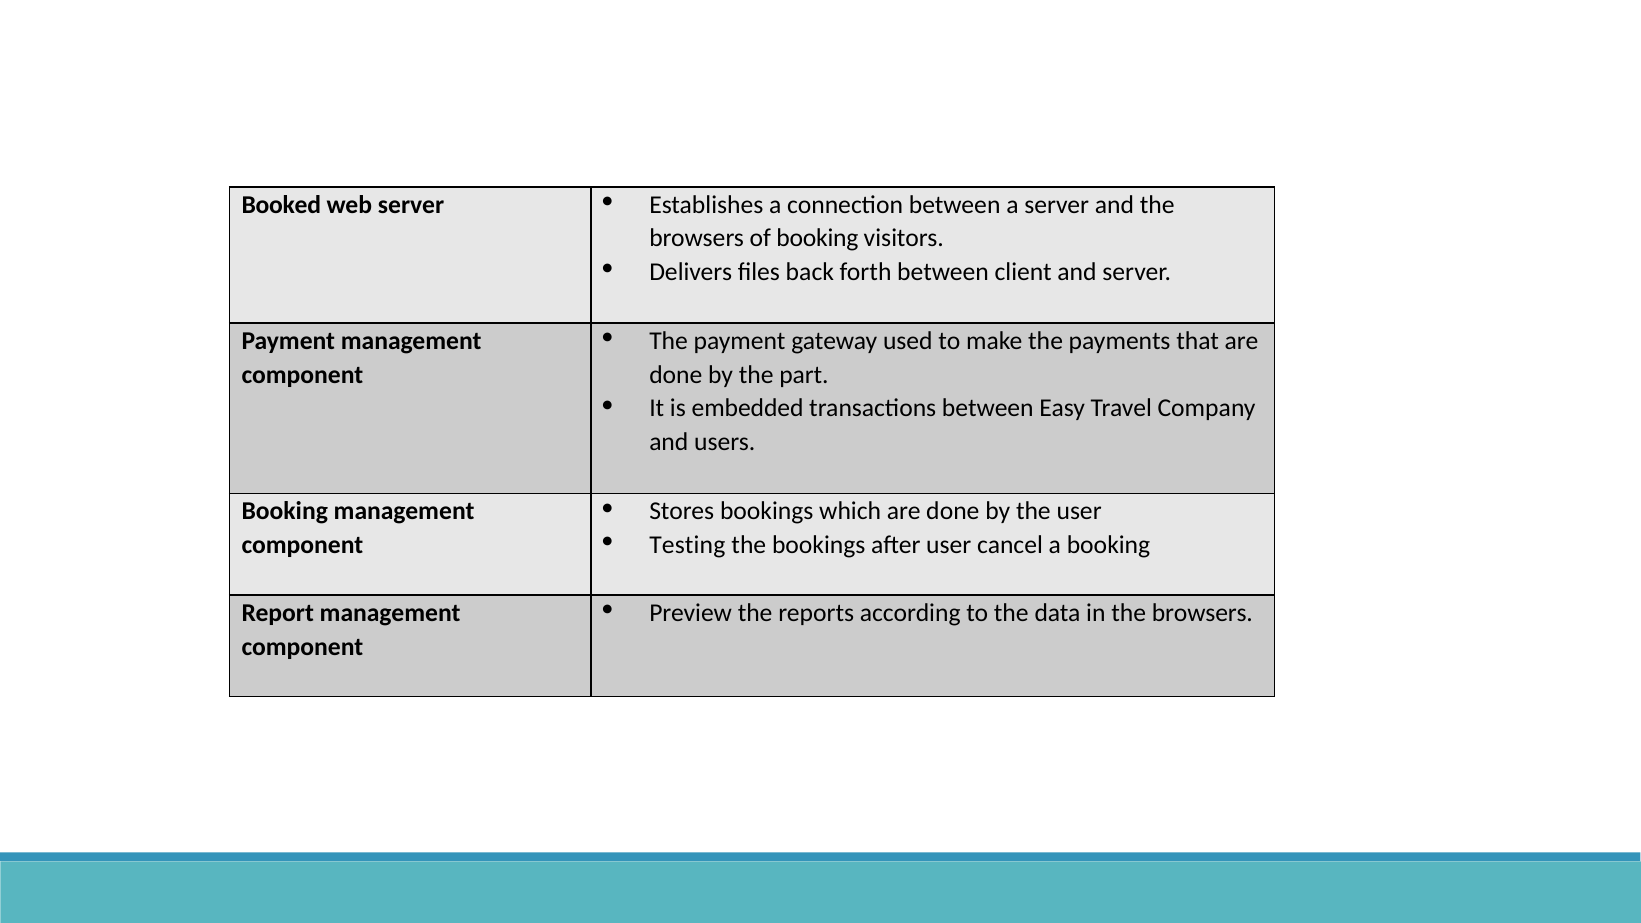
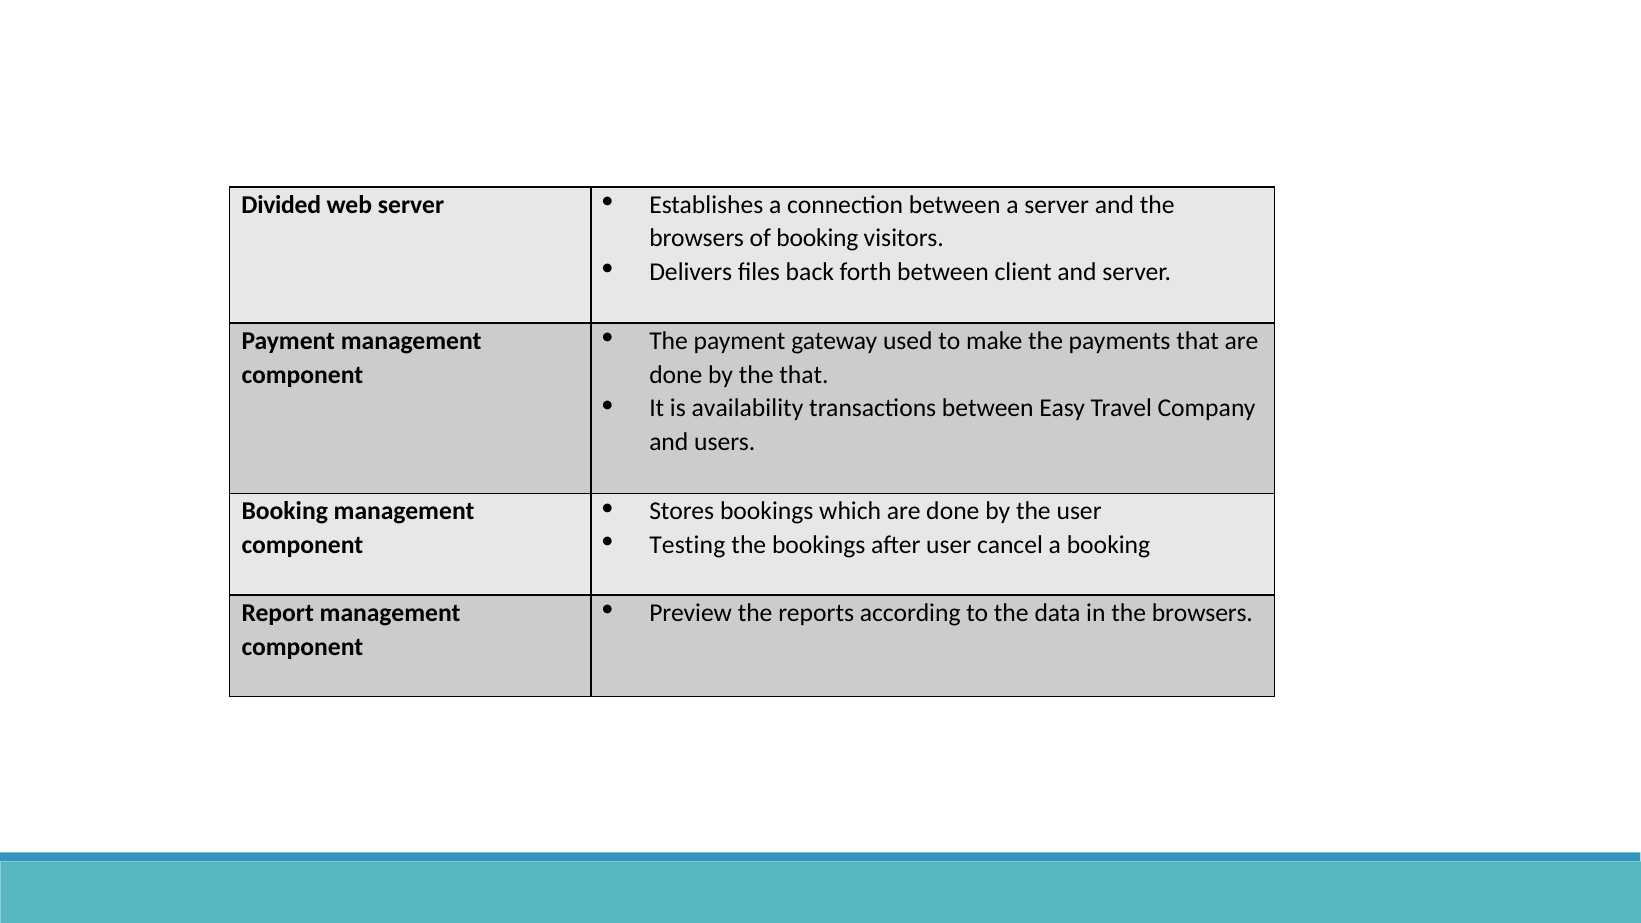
Booked: Booked -> Divided (281, 205)
the part: part -> that (804, 375)
embedded: embedded -> availability (748, 408)
